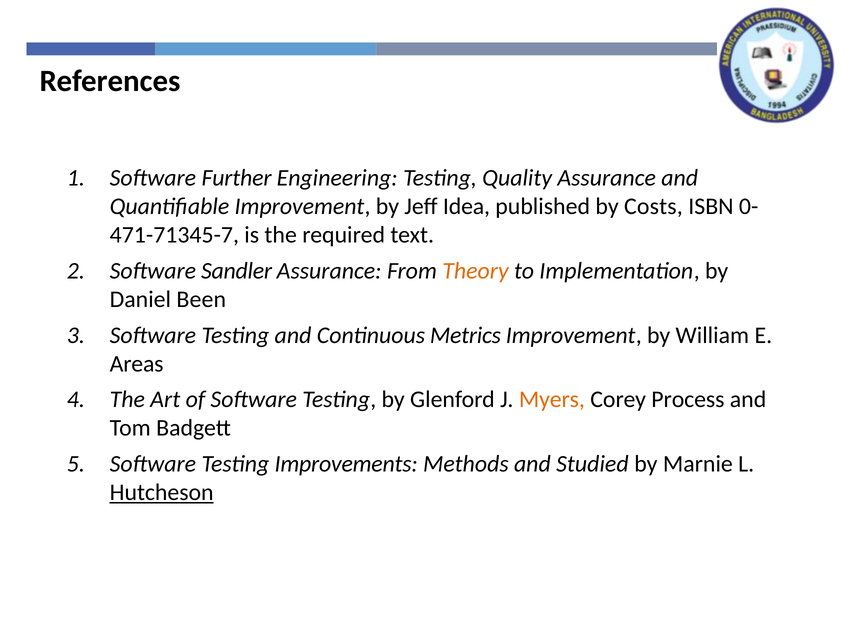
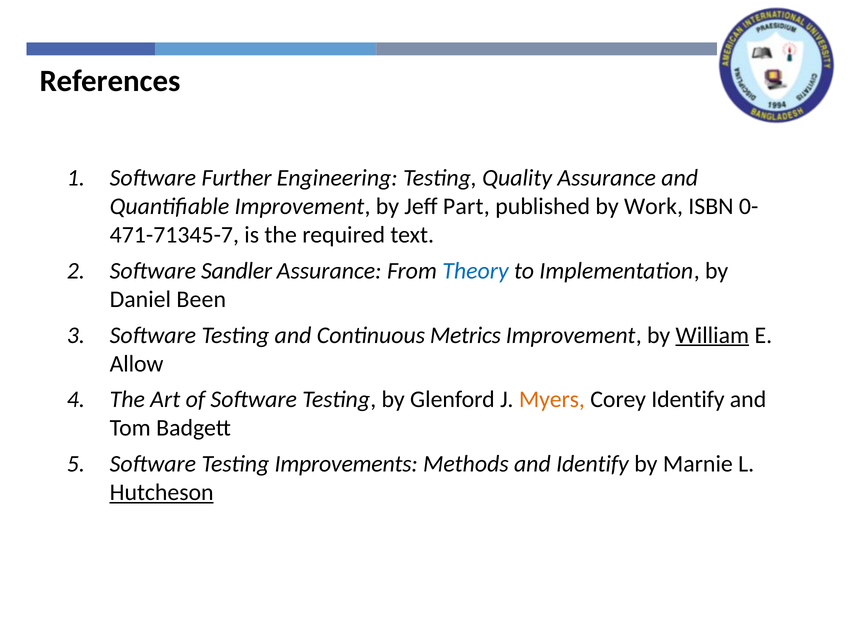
Idea: Idea -> Part (466, 206)
Costs: Costs -> Work (653, 206)
Theory colour: orange -> blue (475, 271)
William underline: none -> present (712, 335)
Areas: Areas -> Allow (137, 364)
Corey Process: Process -> Identify (688, 399)
and Studied: Studied -> Identify (592, 464)
